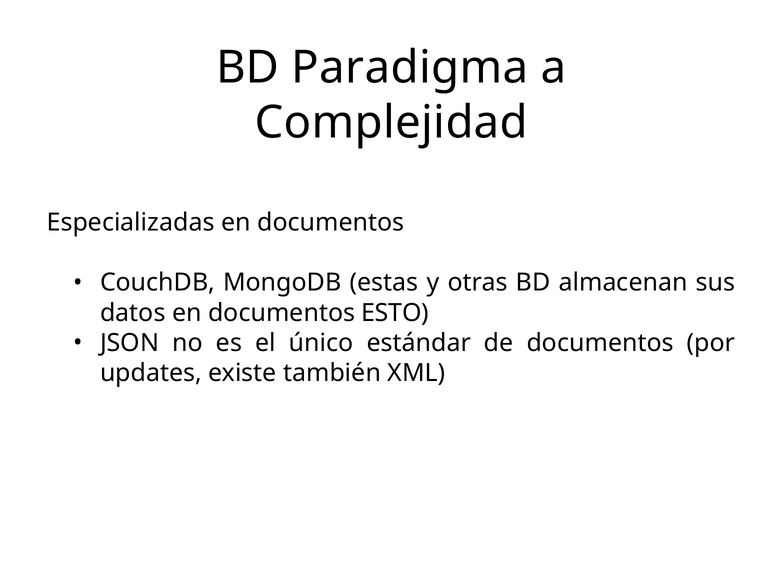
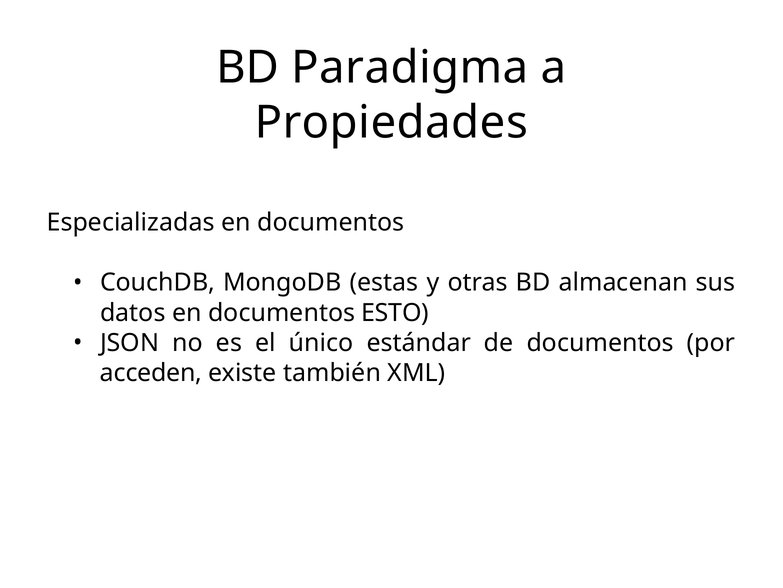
Complejidad: Complejidad -> Propiedades (391, 123)
updates: updates -> acceden (151, 372)
